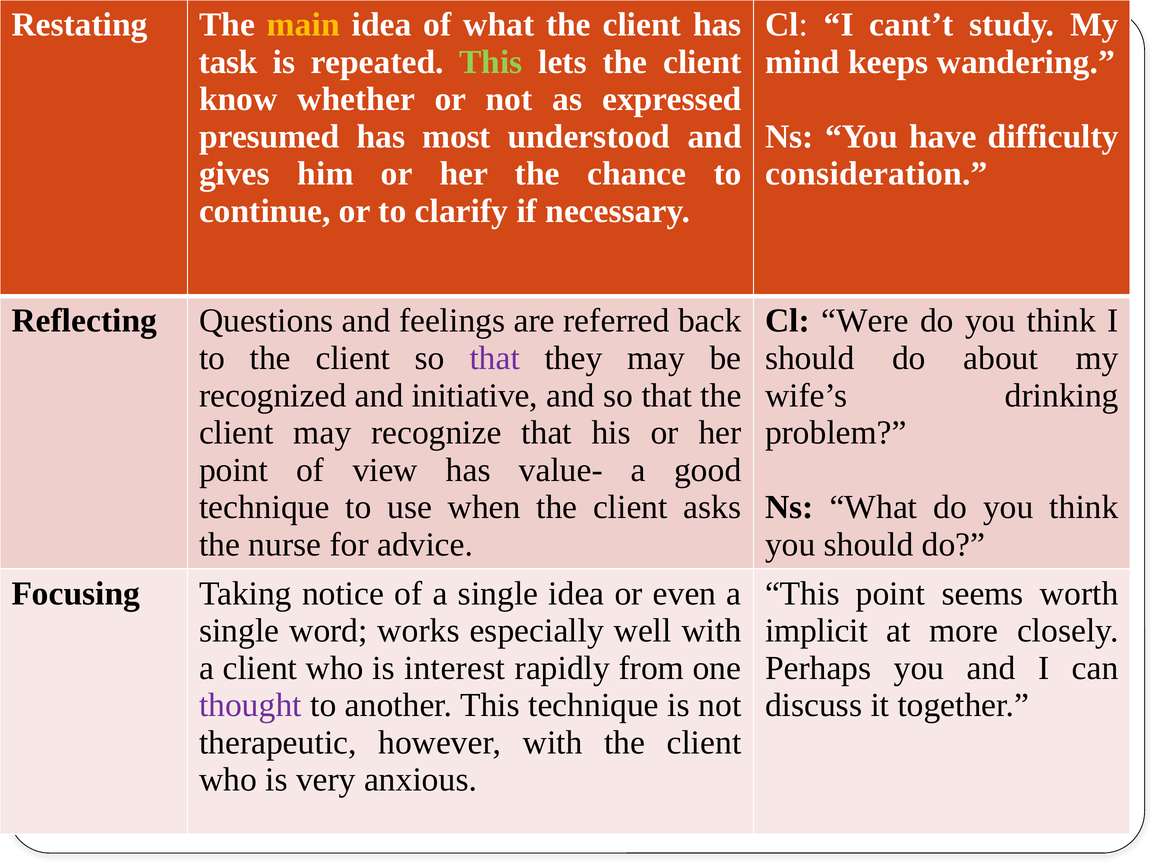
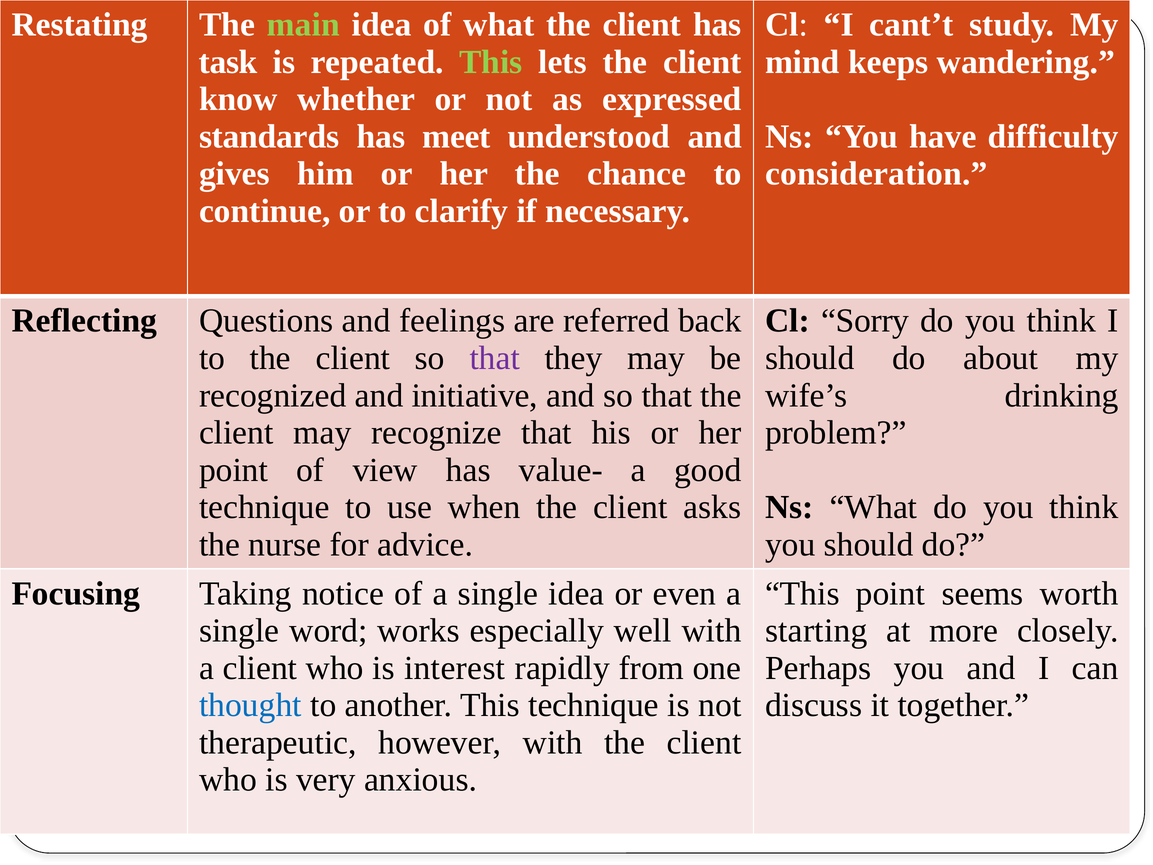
main colour: yellow -> light green (303, 25)
presumed: presumed -> standards (269, 136)
most: most -> meet (457, 136)
Were: Were -> Sorry (865, 321)
implicit: implicit -> starting (816, 630)
thought colour: purple -> blue (250, 705)
